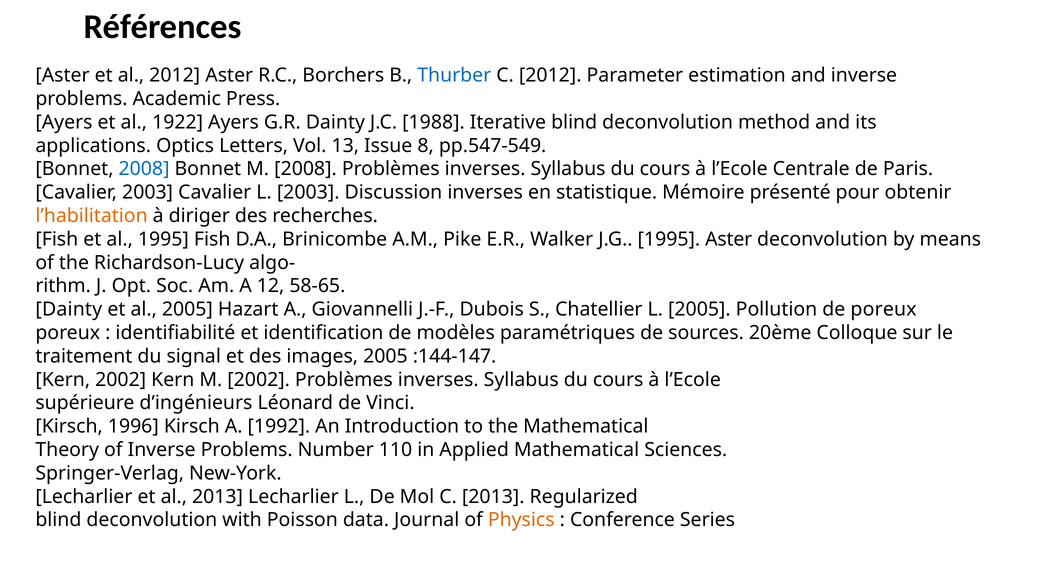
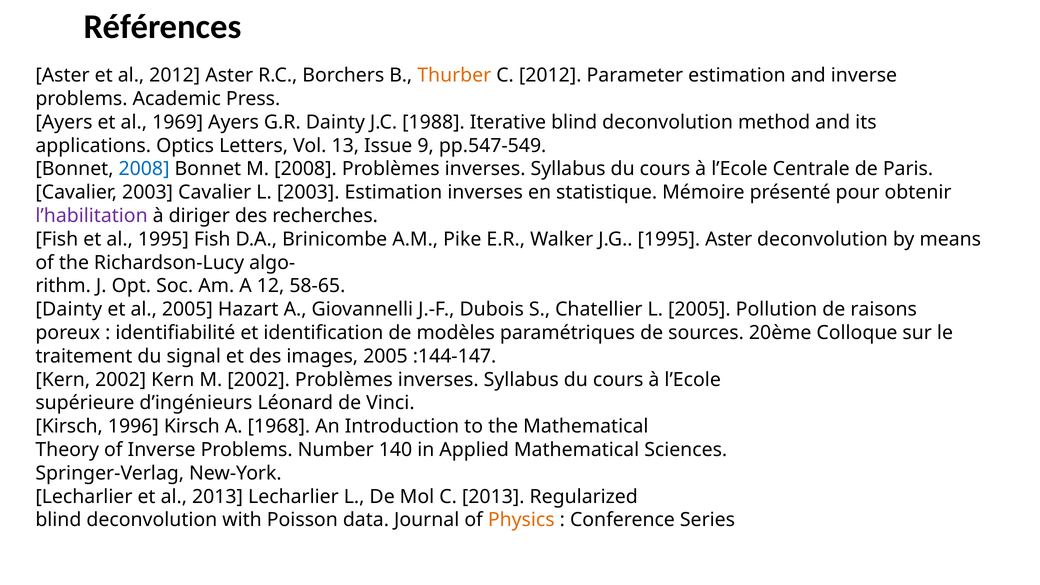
Thurber colour: blue -> orange (454, 75)
1922: 1922 -> 1969 (178, 122)
8: 8 -> 9 (426, 146)
2003 Discussion: Discussion -> Estimation (393, 192)
l’habilitation colour: orange -> purple (92, 216)
de poreux: poreux -> raisons (884, 309)
1992: 1992 -> 1968 (279, 426)
110: 110 -> 140 (396, 450)
